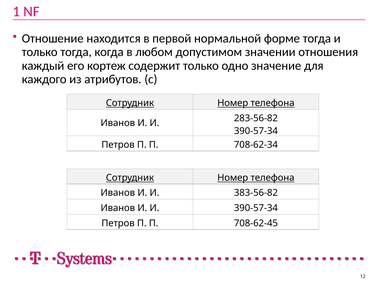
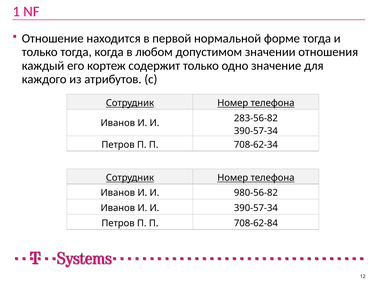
383-56-82: 383-56-82 -> 980-56-82 (256, 193)
708-62-45: 708-62-45 -> 708-62-84 (256, 223)
